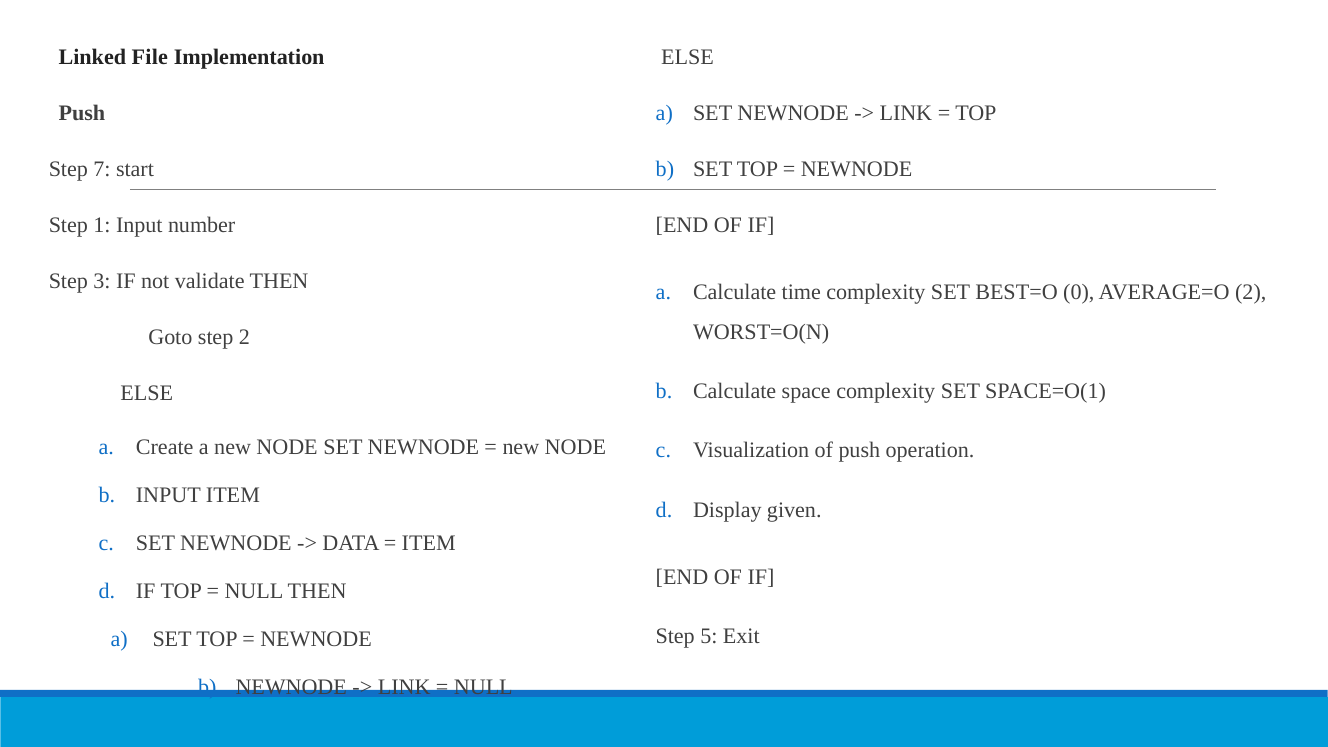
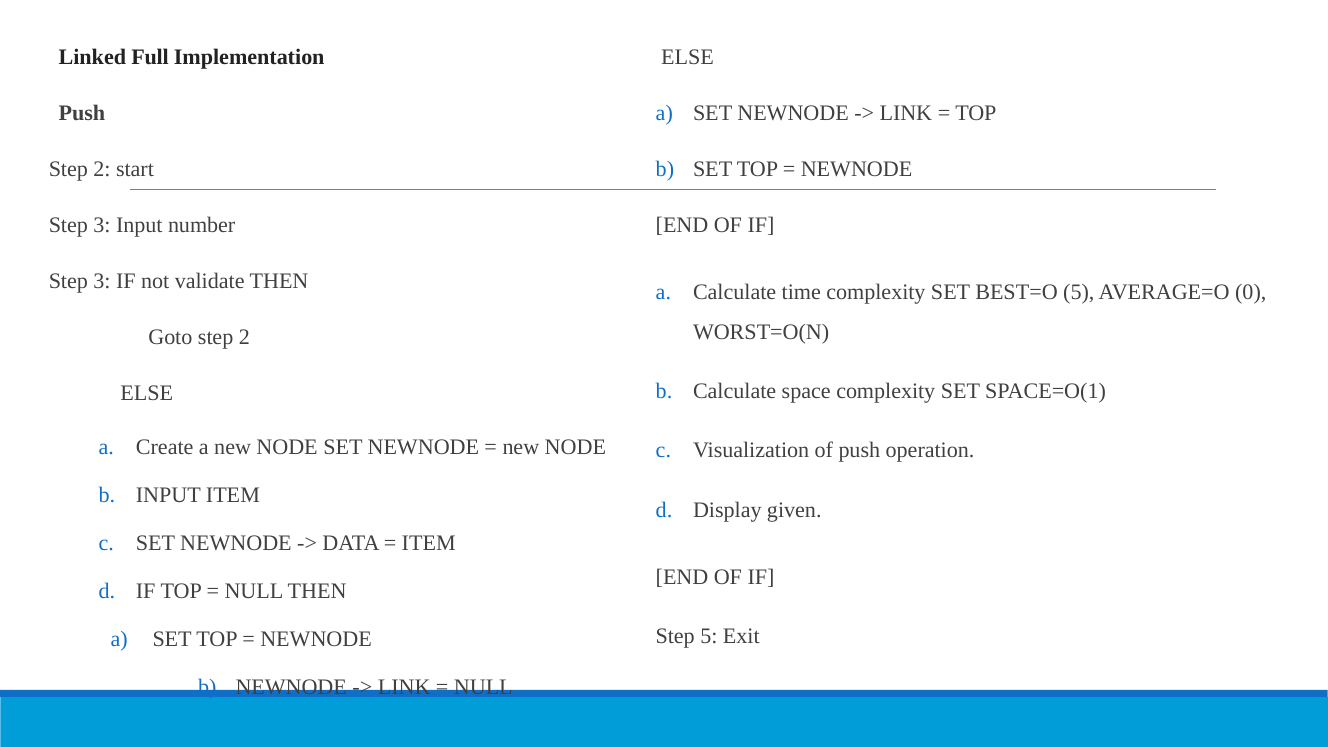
File: File -> Full (150, 57)
7: 7 -> 2 (102, 169)
1: 1 -> 3 (102, 225)
BEST=O 0: 0 -> 5 (1079, 293)
AVERAGE=O 2: 2 -> 0 (1251, 293)
